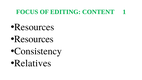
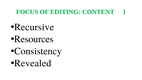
Resources: Resources -> Recursive (34, 27)
Relatives: Relatives -> Revealed (33, 63)
